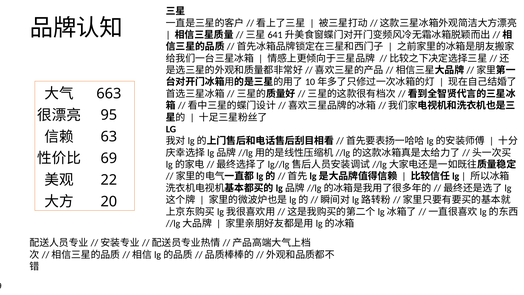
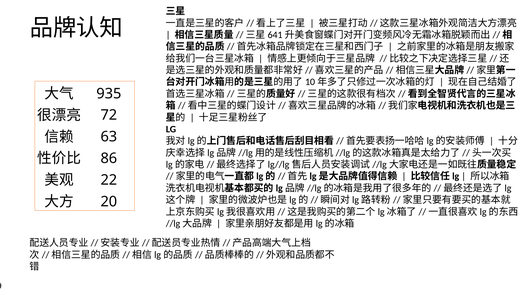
663: 663 -> 935 (109, 94)
95: 95 -> 72 (109, 115)
69: 69 -> 86 (109, 158)
